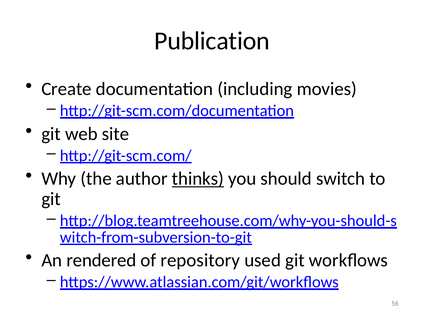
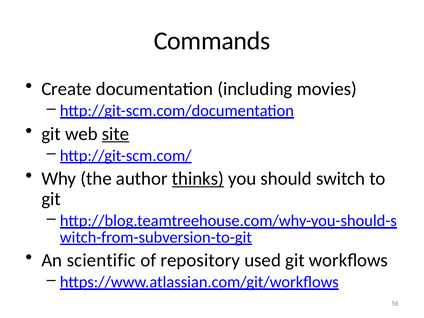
Publication: Publication -> Commands (212, 41)
site underline: none -> present (116, 134)
rendered: rendered -> scientific (101, 260)
